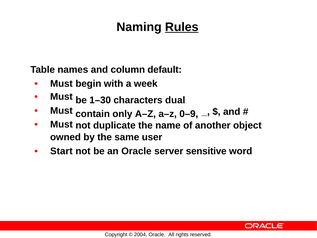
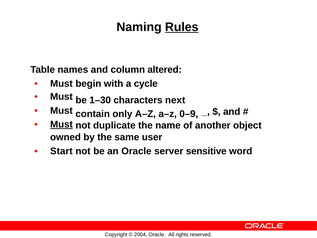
default: default -> altered (165, 70)
week: week -> cycle (146, 84)
dual: dual -> next (175, 100)
Must underline: none -> present (61, 124)
